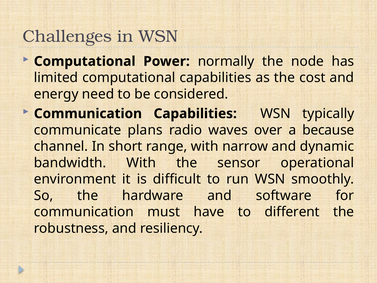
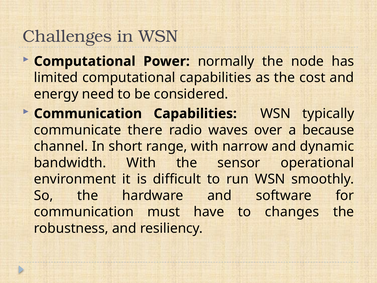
plans: plans -> there (145, 130)
different: different -> changes (292, 212)
